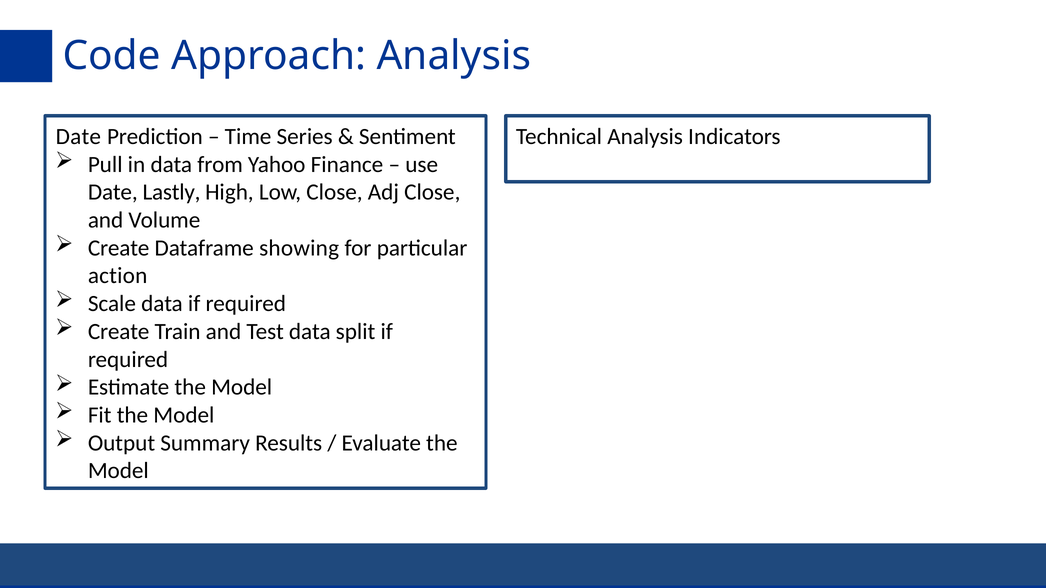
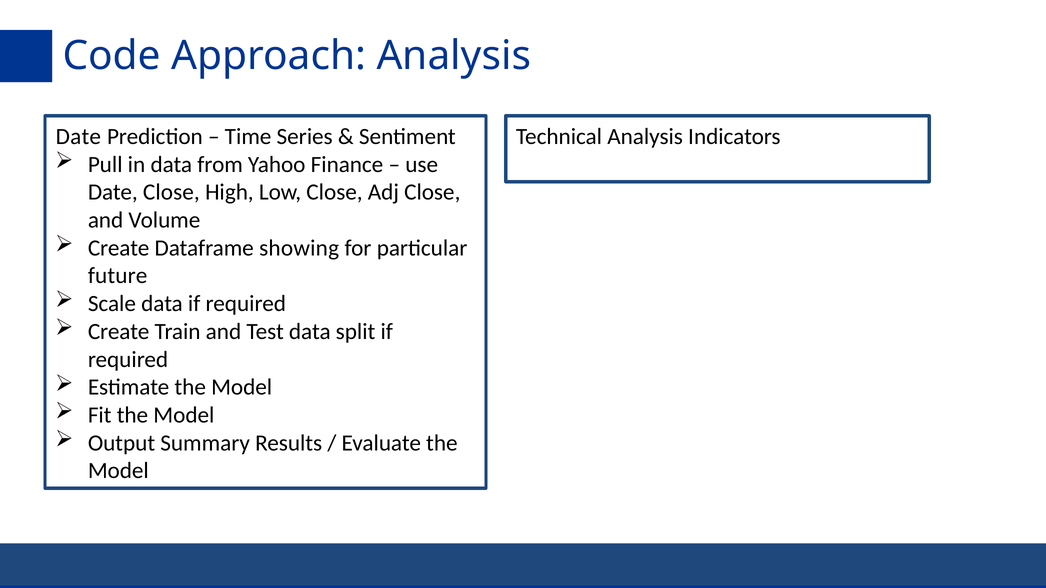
Date Lastly: Lastly -> Close (171, 192)
action: action -> future (118, 276)
